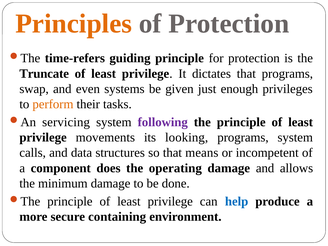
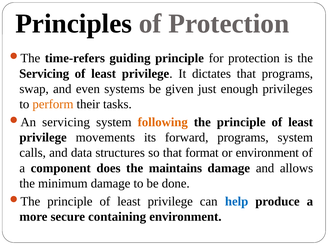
Principles colour: orange -> black (74, 24)
Truncate: Truncate -> Servicing (44, 74)
following colour: purple -> orange (163, 122)
looking: looking -> forward (187, 137)
means: means -> format (202, 153)
or incompetent: incompetent -> environment (267, 153)
operating: operating -> maintains (175, 168)
